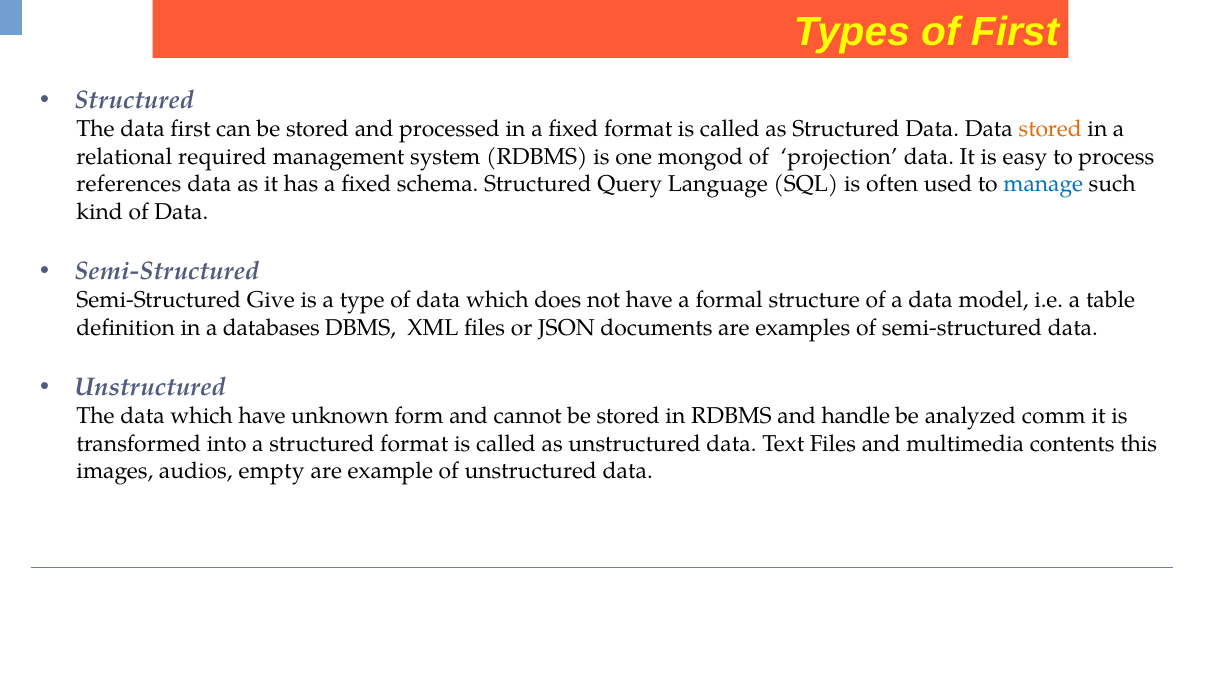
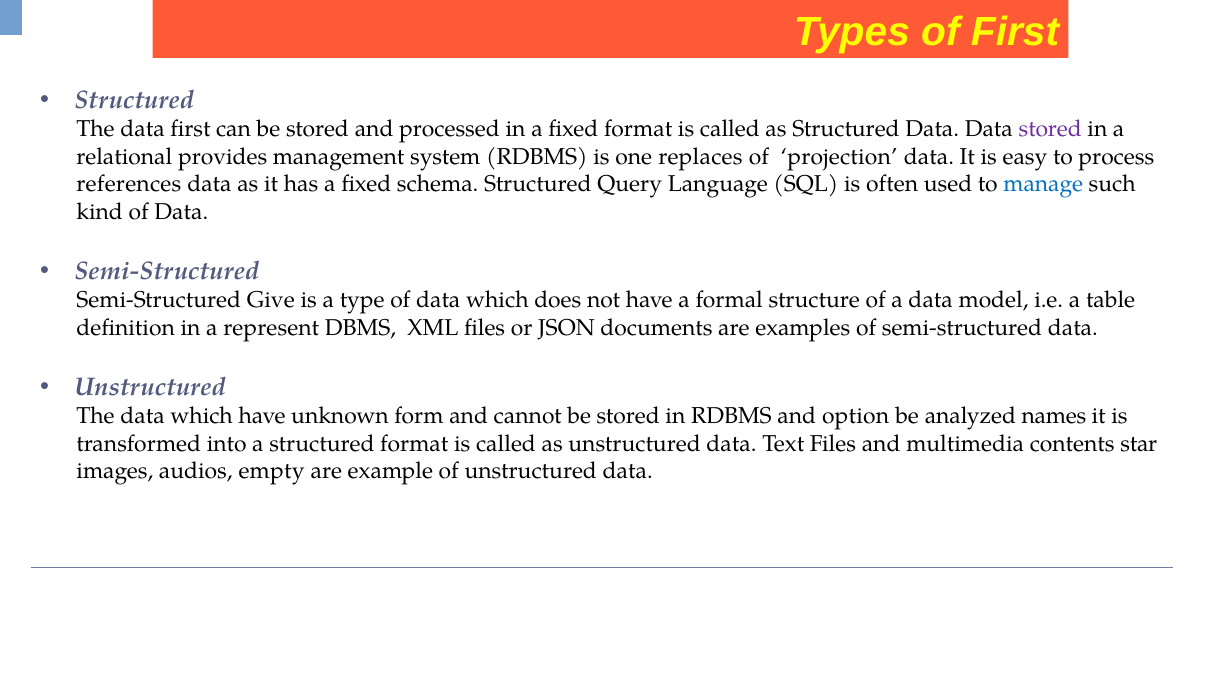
stored colour: orange -> purple (1050, 129)
required: required -> provides (223, 157)
mongod: mongod -> replaces (700, 157)
databases: databases -> represent (271, 328)
handle: handle -> option (856, 416)
comm: comm -> names (1054, 416)
this: this -> star (1139, 444)
